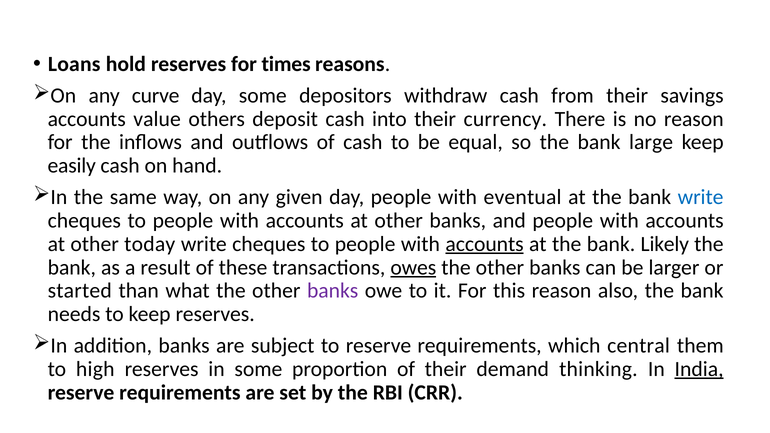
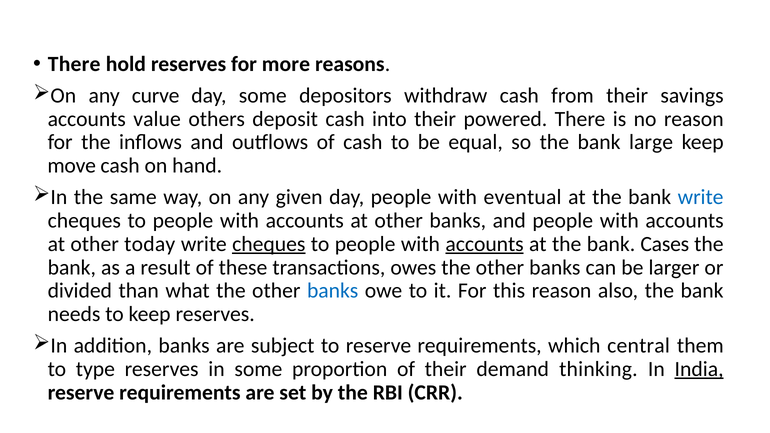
Loans: Loans -> There (74, 64)
times: times -> more (286, 64)
currency: currency -> powered (505, 119)
easily: easily -> move (72, 166)
cheques underline: none -> present (269, 244)
Likely: Likely -> Cases (665, 244)
owes underline: present -> none (413, 267)
started: started -> divided (80, 291)
banks colour: purple -> blue (333, 291)
high: high -> type (95, 369)
